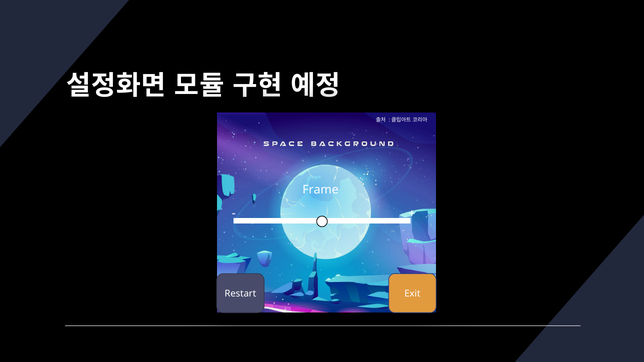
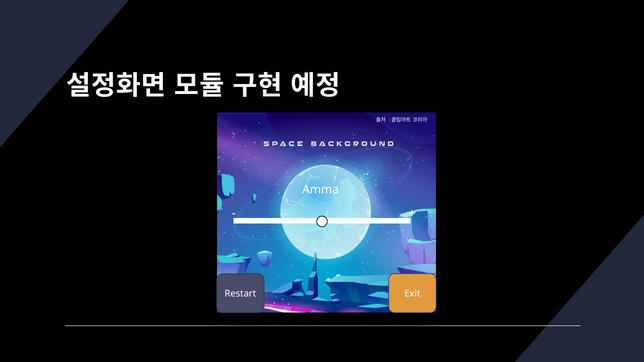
Frame: Frame -> Amma (321, 190)
